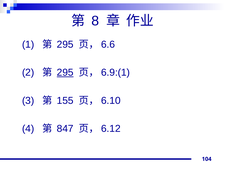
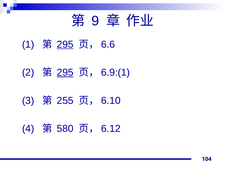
8: 8 -> 9 (95, 21)
295 underline: none -> present (65, 44)
155: 155 -> 255 (65, 100)
847: 847 -> 580 (65, 128)
